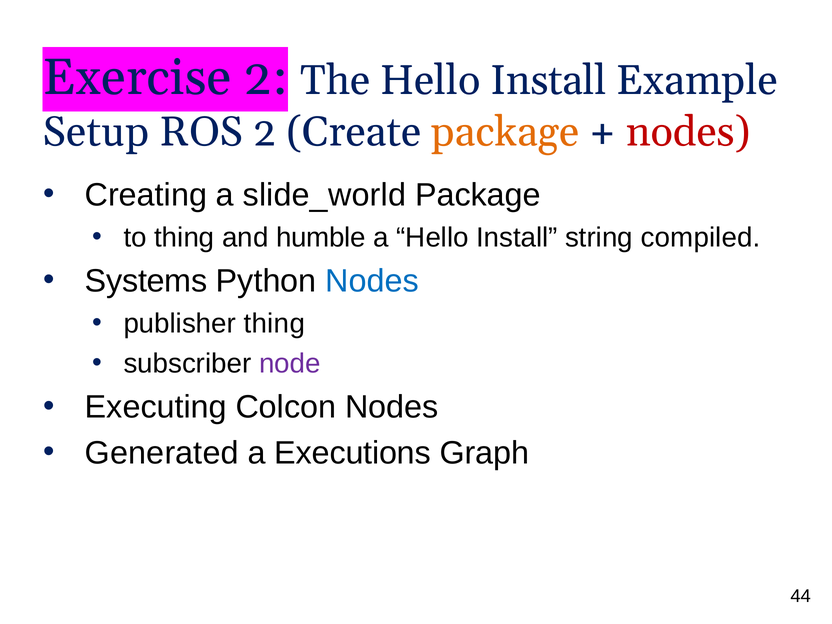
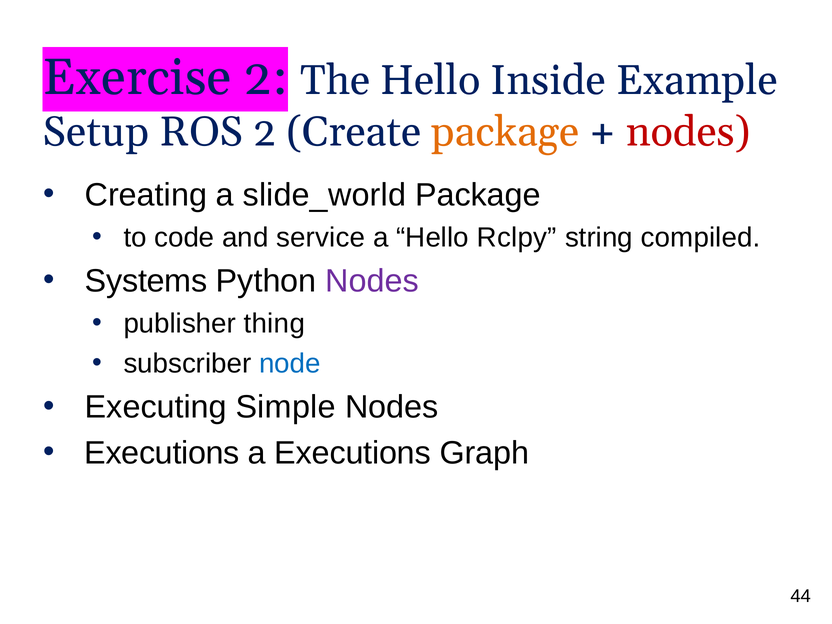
The Hello Install: Install -> Inside (548, 80)
to thing: thing -> code (184, 238)
humble: humble -> service (321, 238)
a Hello Install: Install -> Rclpy (517, 238)
Nodes colour: blue -> purple (372, 281)
node colour: purple -> blue (290, 364)
Colcon: Colcon -> Simple (286, 407)
Generated: Generated -> Executions (162, 453)
